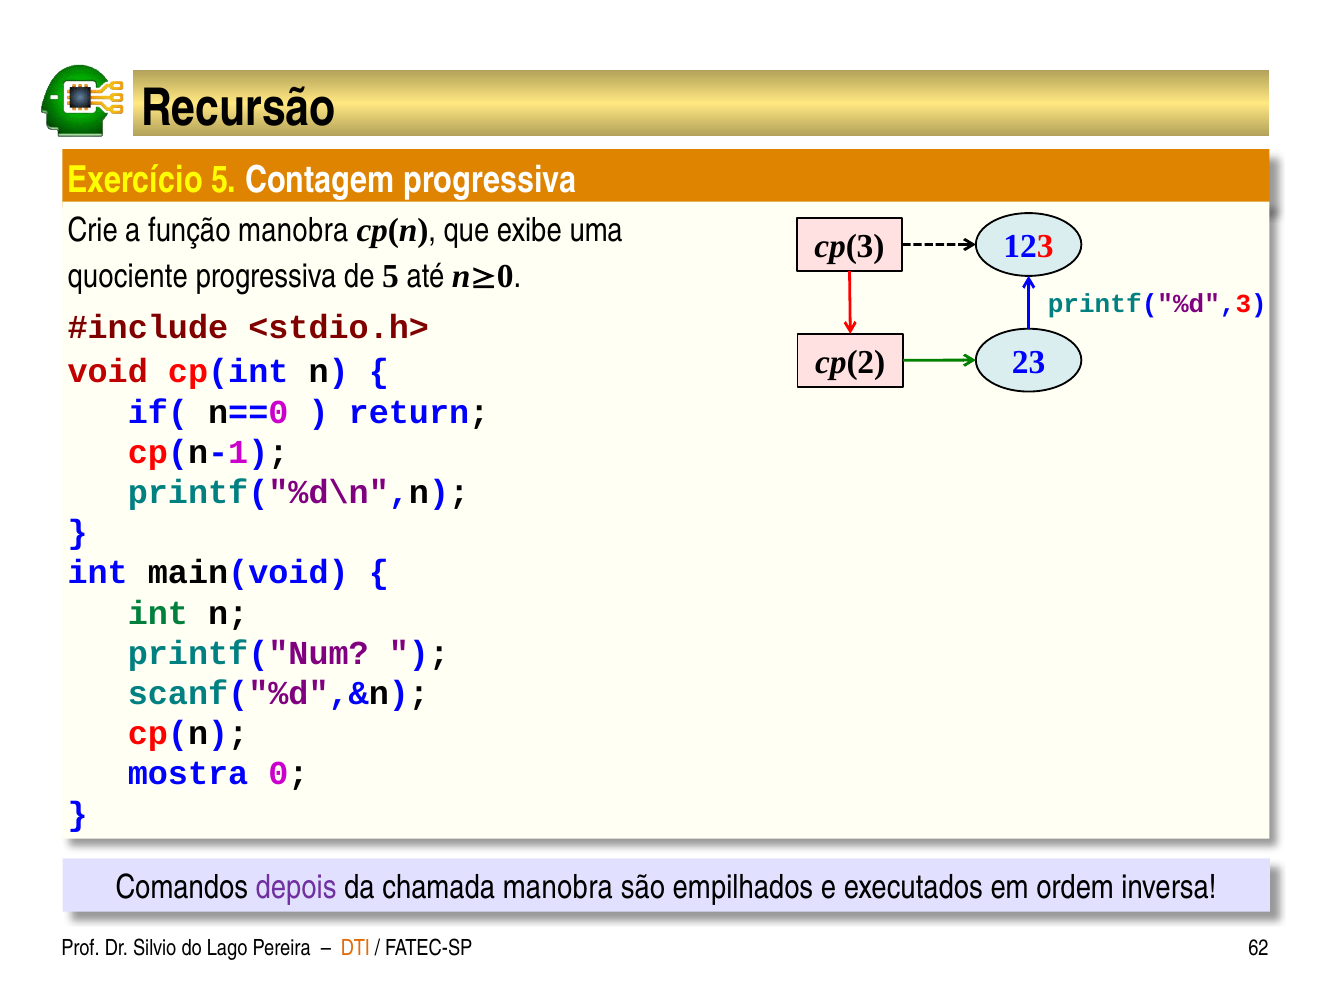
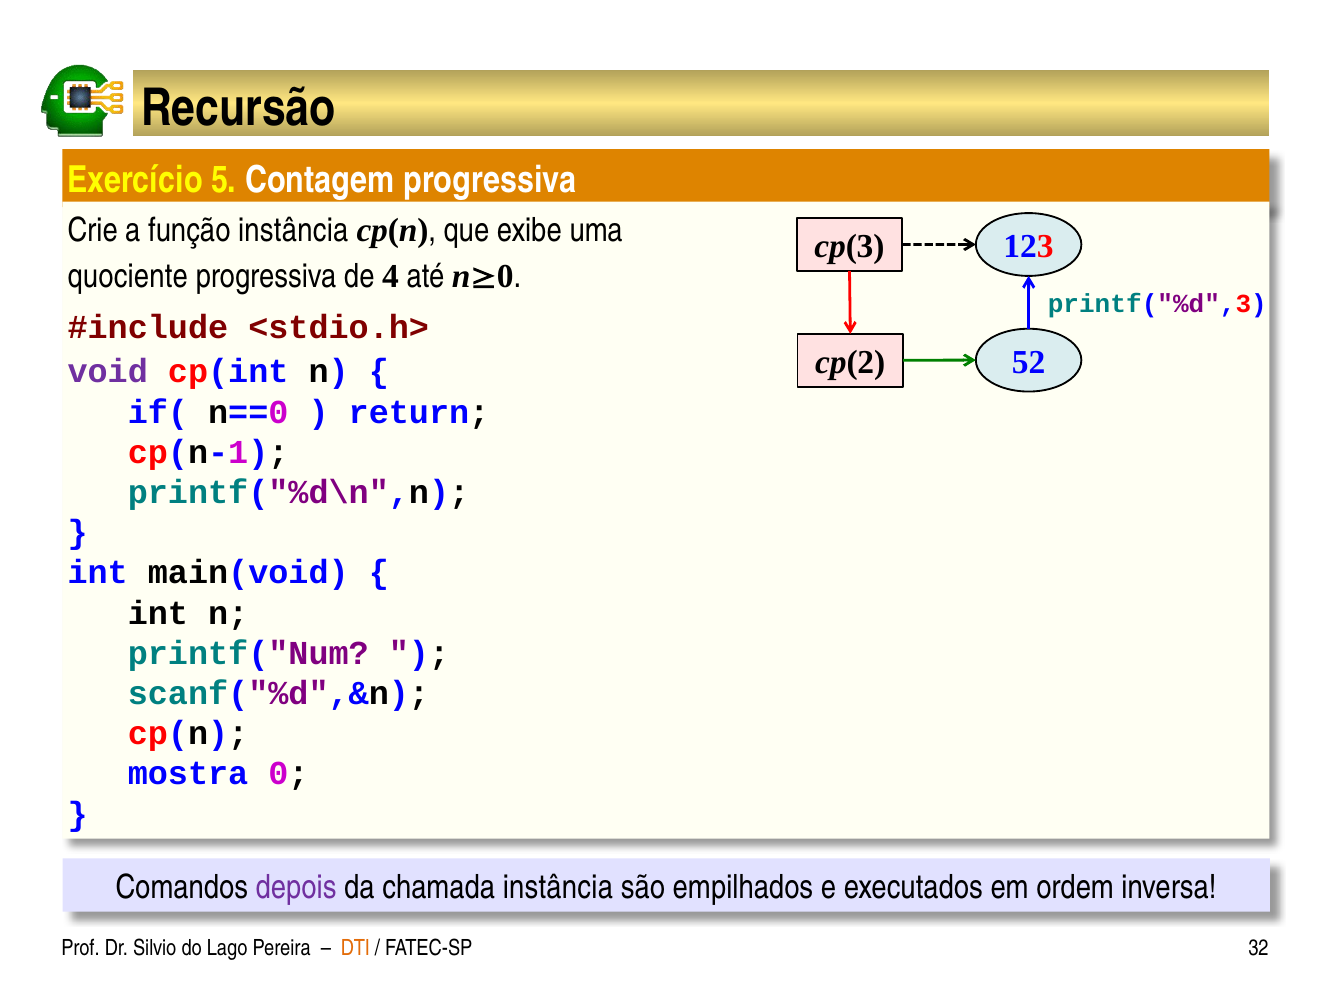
função manobra: manobra -> instância (293, 230)
de 5: 5 -> 4 (391, 276)
23: 23 -> 52 (1029, 362)
void colour: red -> purple (108, 372)
int colour: green -> black (158, 613)
chamada manobra: manobra -> instância (558, 887)
62: 62 -> 32 (1258, 948)
